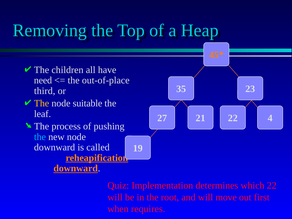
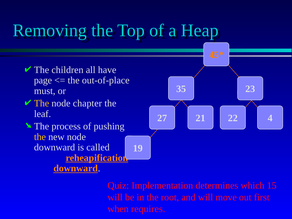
need: need -> page (43, 80)
third: third -> must (45, 91)
suitable: suitable -> chapter (87, 103)
the colour: light blue -> yellow (40, 137)
which 22: 22 -> 15 (272, 186)
